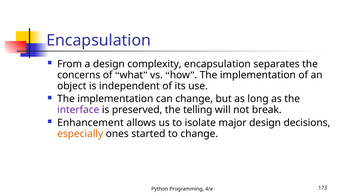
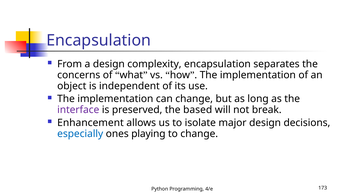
telling: telling -> based (198, 110)
especially colour: orange -> blue (80, 134)
started: started -> playing (148, 134)
